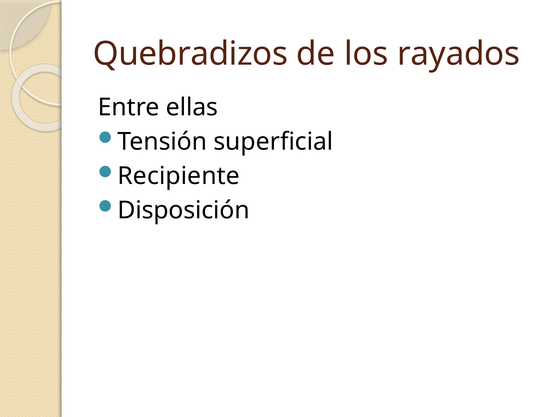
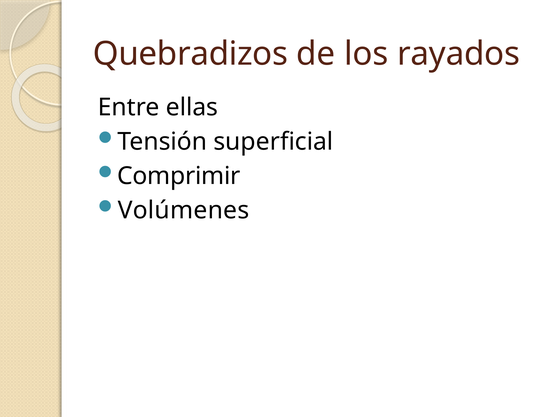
Recipiente: Recipiente -> Comprimir (179, 176)
Disposición: Disposición -> Volúmenes (183, 210)
